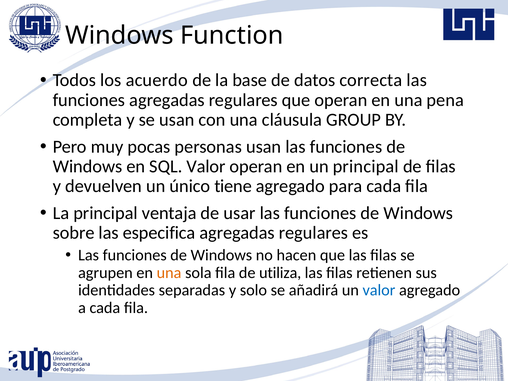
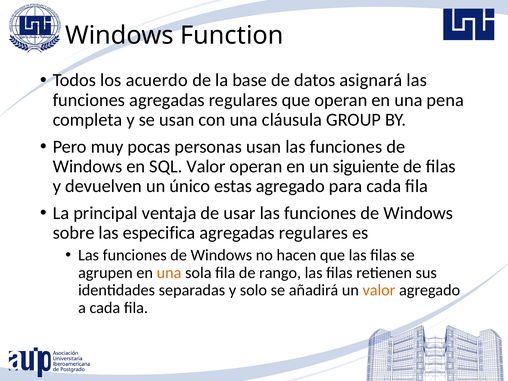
correcta: correcta -> asignará (371, 80)
un principal: principal -> siguiente (366, 166)
tiene: tiene -> estas (233, 186)
utiliza: utiliza -> rango (280, 273)
valor colour: blue -> orange (379, 290)
